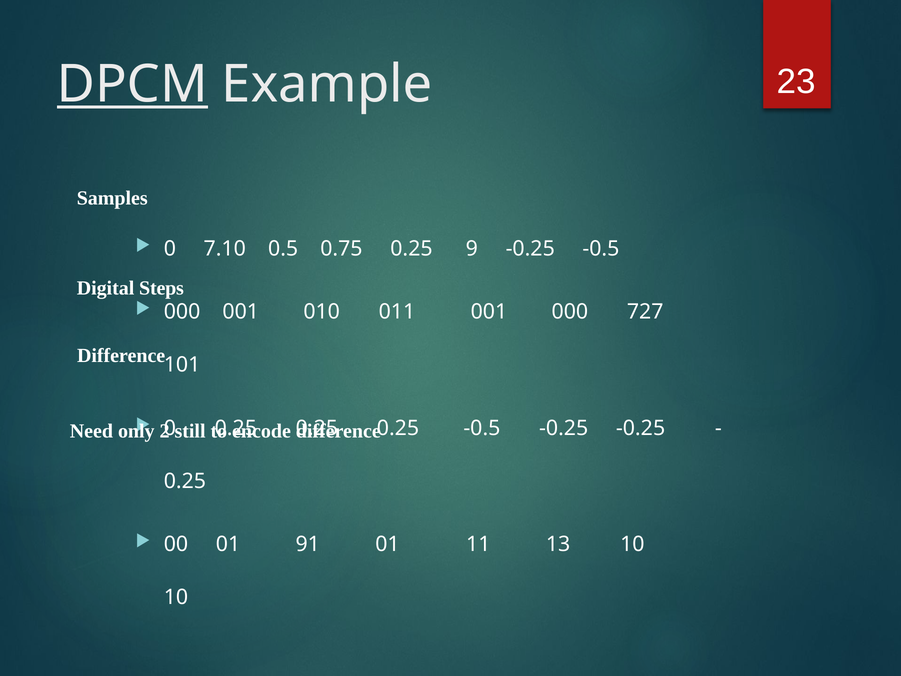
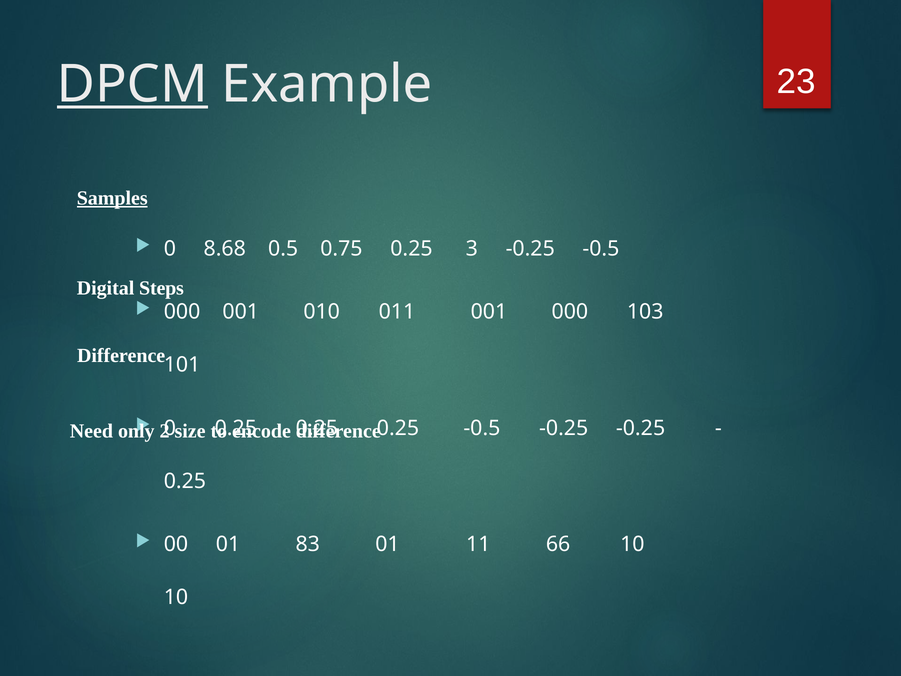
Samples underline: none -> present (112, 198)
7.10: 7.10 -> 8.68 (225, 249)
9: 9 -> 3 (472, 249)
727: 727 -> 103 (645, 312)
still: still -> size (190, 431)
91: 91 -> 83 (308, 544)
13: 13 -> 66 (558, 544)
